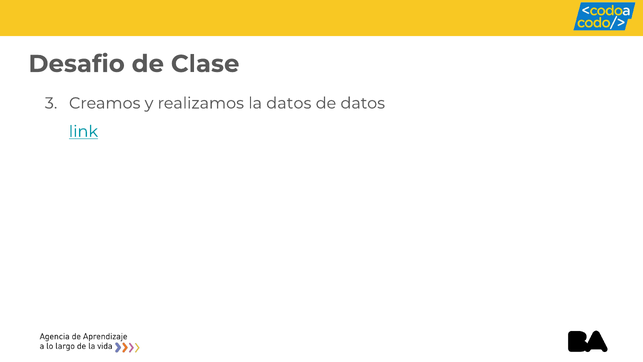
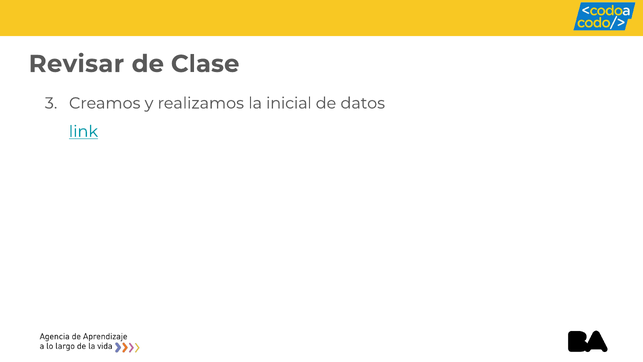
Desafio: Desafio -> Revisar (76, 64)
la datos: datos -> inicial (289, 103)
